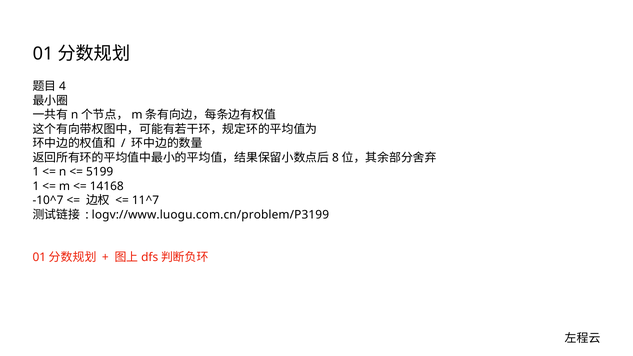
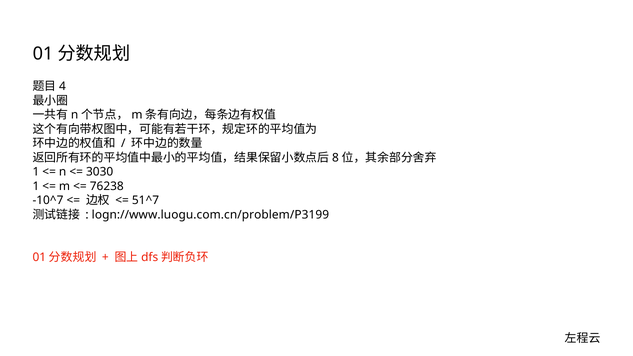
5199: 5199 -> 3030 (100, 172)
14168: 14168 -> 76238 (107, 186)
11^7: 11^7 -> 51^7 (146, 200)
logv://www.luogu.com.cn/problem/P3199: logv://www.luogu.com.cn/problem/P3199 -> logn://www.luogu.com.cn/problem/P3199 (210, 215)
